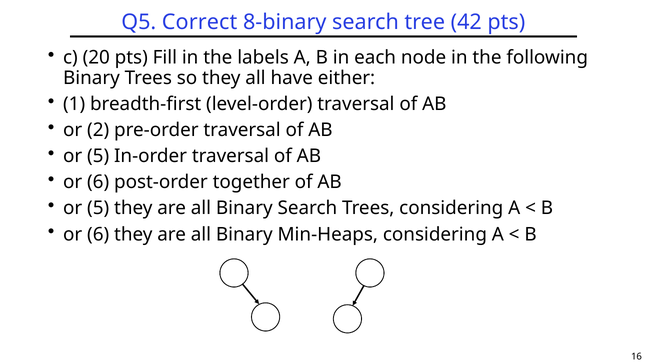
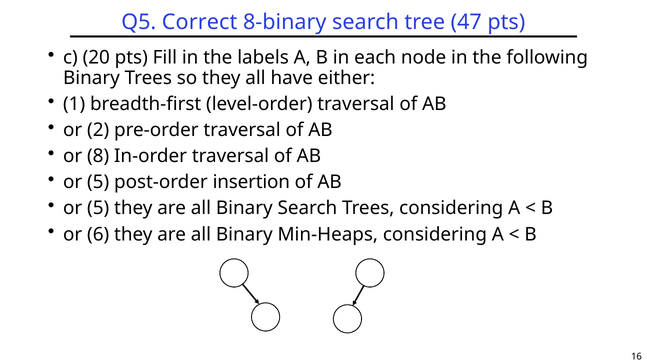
42: 42 -> 47 (466, 22)
5: 5 -> 8 (98, 156)
6: 6 -> 5 (98, 182)
together: together -> insertion (251, 182)
